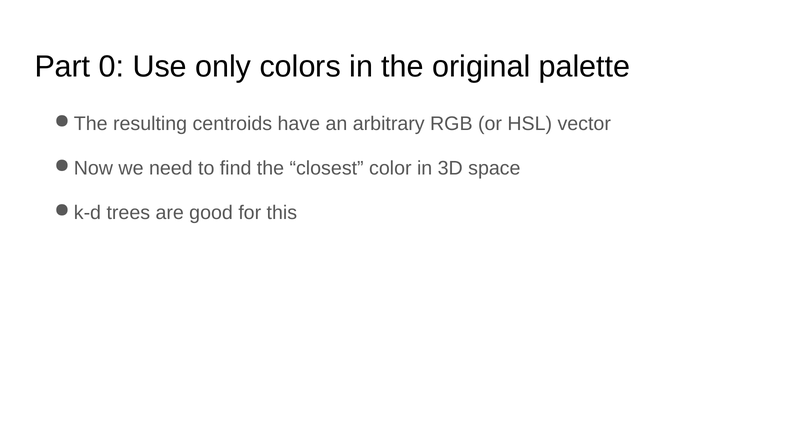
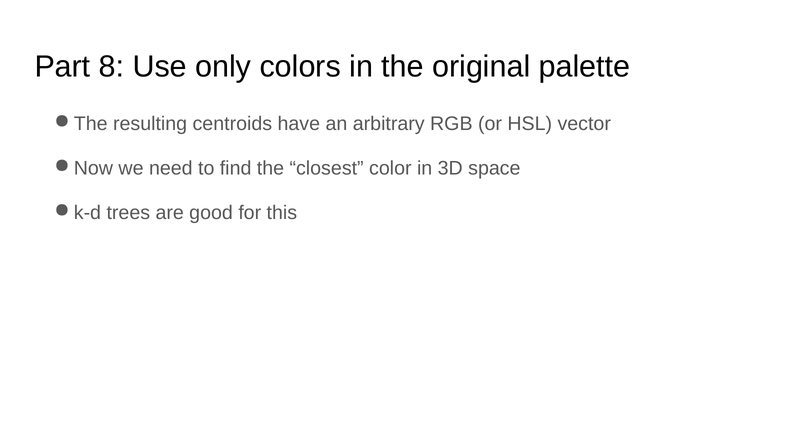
0: 0 -> 8 (112, 67)
